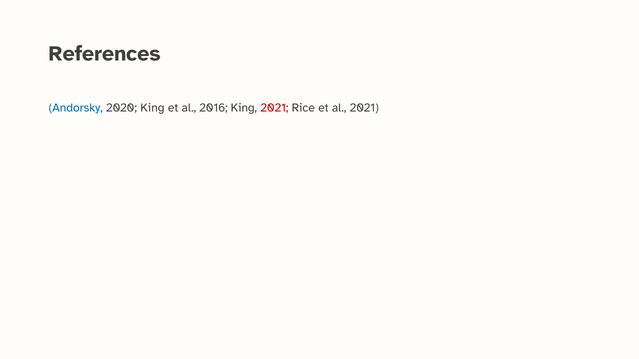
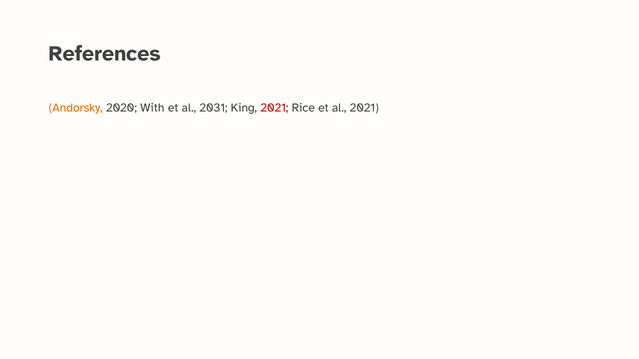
Andorsky colour: blue -> orange (76, 108)
2020 King: King -> With (152, 108)
2016: 2016 -> 2031 (213, 108)
